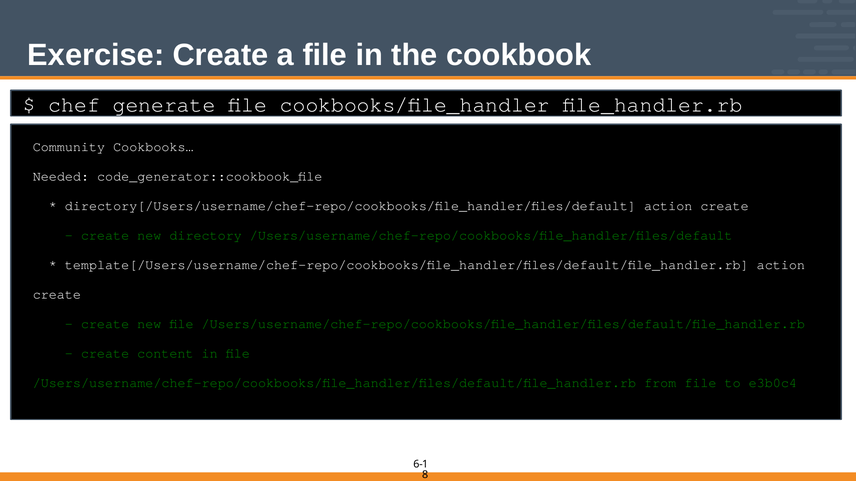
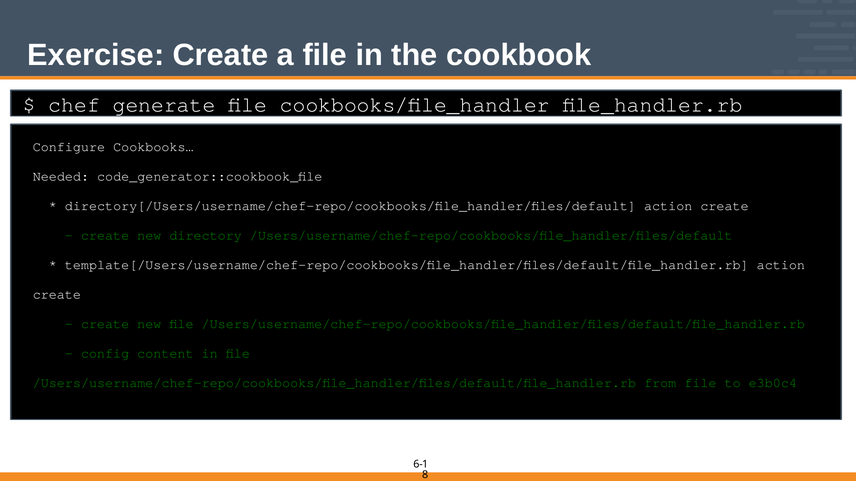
Community: Community -> Configure (69, 147)
create: create -> config (105, 354)
